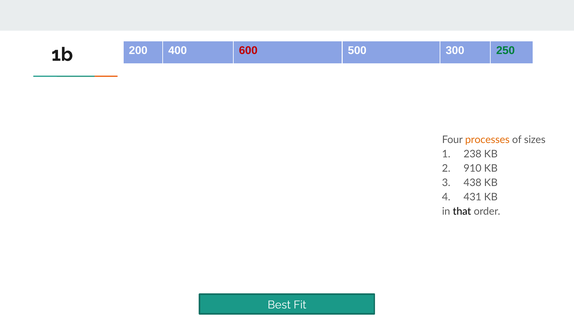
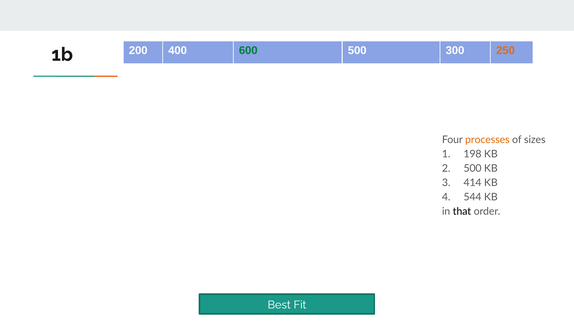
600 colour: red -> green (248, 50)
250 colour: green -> orange (505, 50)
238: 238 -> 198 (473, 154)
910: 910 -> 500 (473, 168)
438: 438 -> 414 (473, 183)
431: 431 -> 544 (473, 197)
